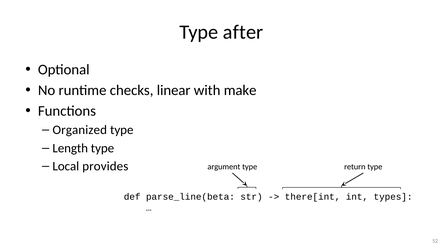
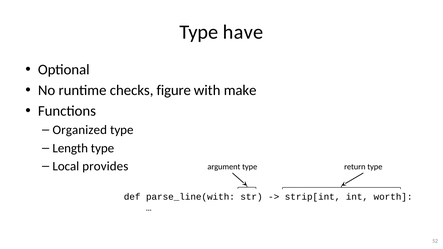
after: after -> have (243, 32)
linear: linear -> figure (174, 90)
parse_line(beta: parse_line(beta -> parse_line(with (190, 197)
there[int: there[int -> strip[int (313, 197)
types: types -> worth (393, 197)
